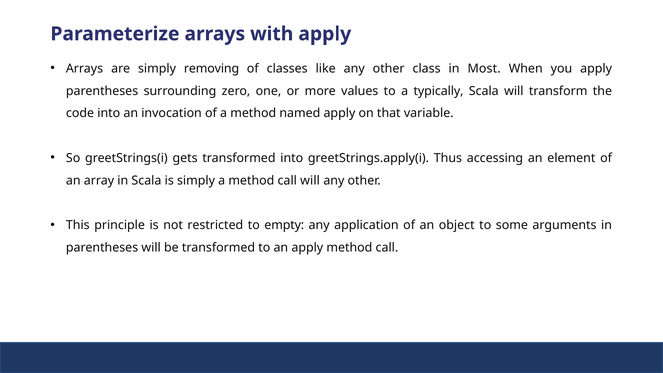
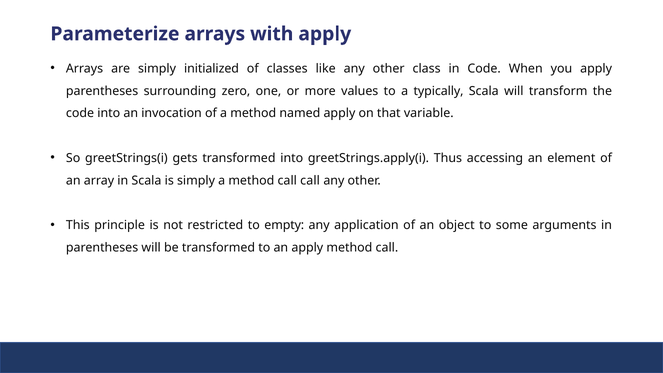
removing: removing -> initialized (212, 69)
in Most: Most -> Code (484, 69)
call will: will -> call (310, 180)
